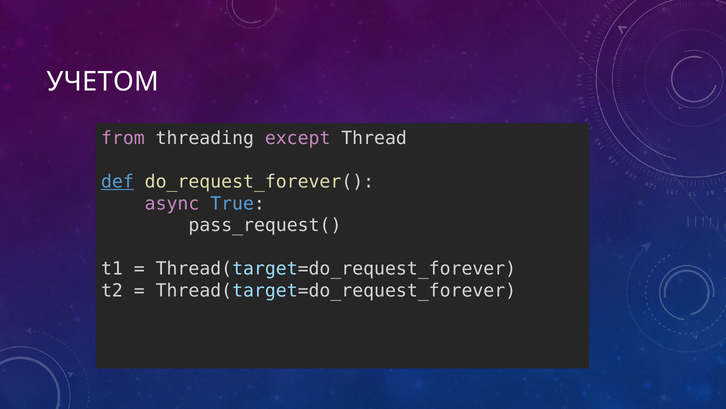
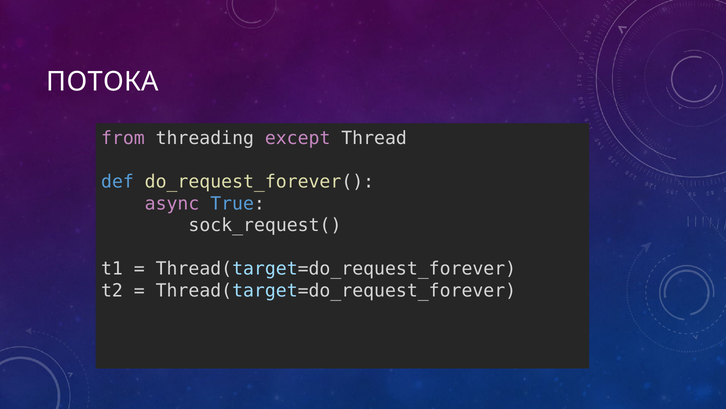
УЧЕТОМ: УЧЕТОМ -> ПОТОКА (103, 82)
def underline: present -> none (117, 181)
pass_request(: pass_request( -> sock_request( (265, 225)
